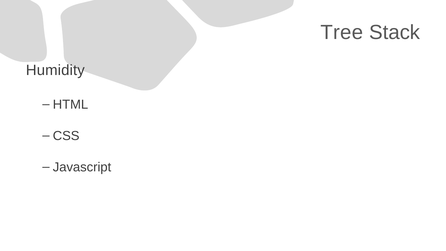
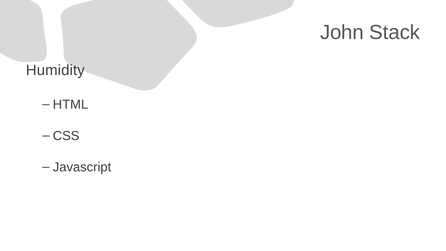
Tree: Tree -> John (342, 32)
